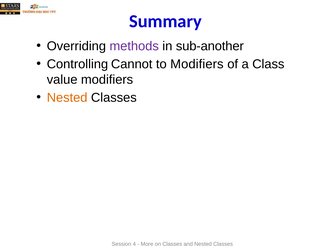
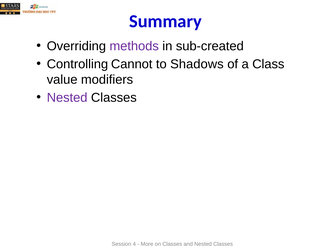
sub-another: sub-another -> sub-created (210, 46)
to Modifiers: Modifiers -> Shadows (197, 64)
Nested colour: orange -> purple (67, 98)
